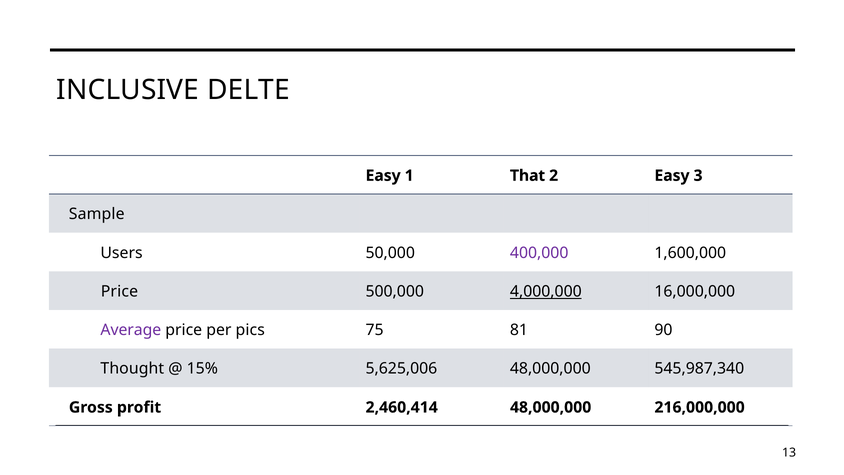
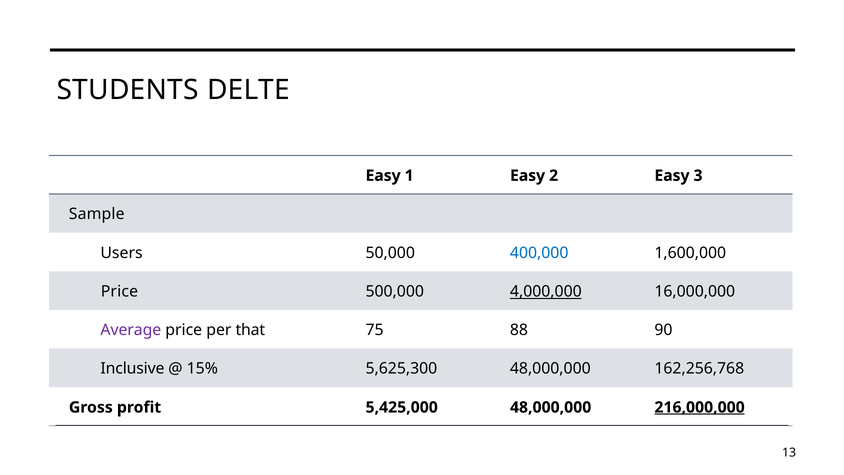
INCLUSIVE: INCLUSIVE -> STUDENTS (128, 90)
1 That: That -> Easy (528, 176)
400,000 colour: purple -> blue (539, 253)
pics: pics -> that (250, 330)
81: 81 -> 88 (519, 330)
Thought: Thought -> Inclusive (132, 369)
5,625,006: 5,625,006 -> 5,625,300 (401, 369)
545,987,340: 545,987,340 -> 162,256,768 (699, 369)
2,460,414: 2,460,414 -> 5,425,000 (402, 407)
216,000,000 underline: none -> present (700, 407)
